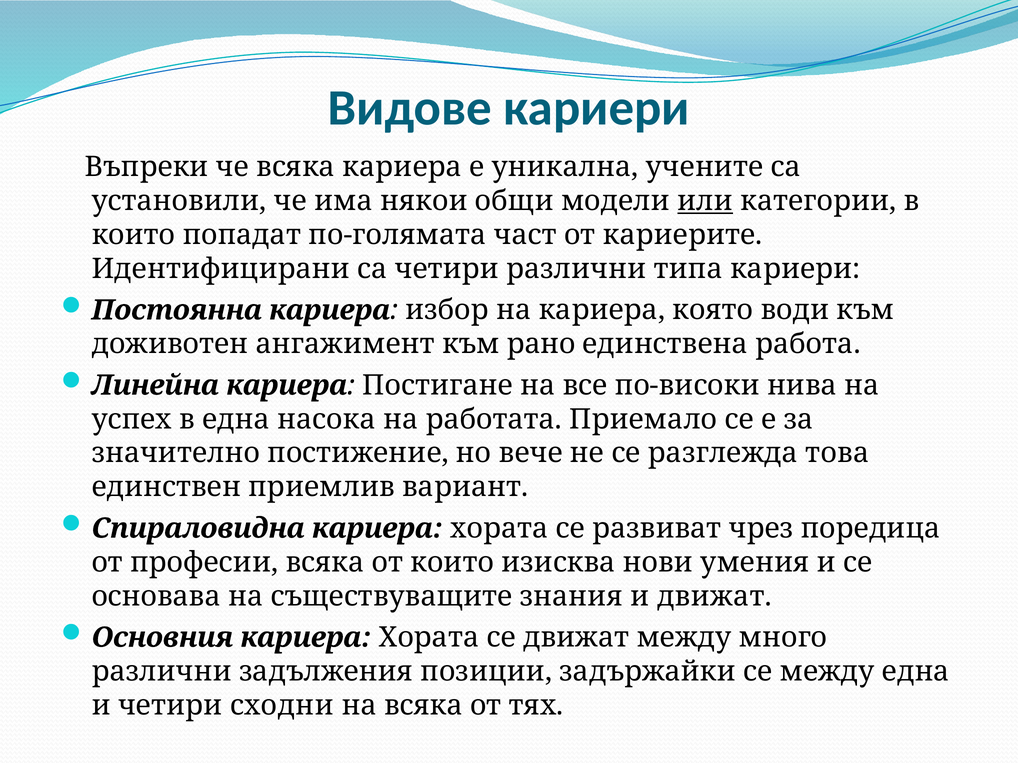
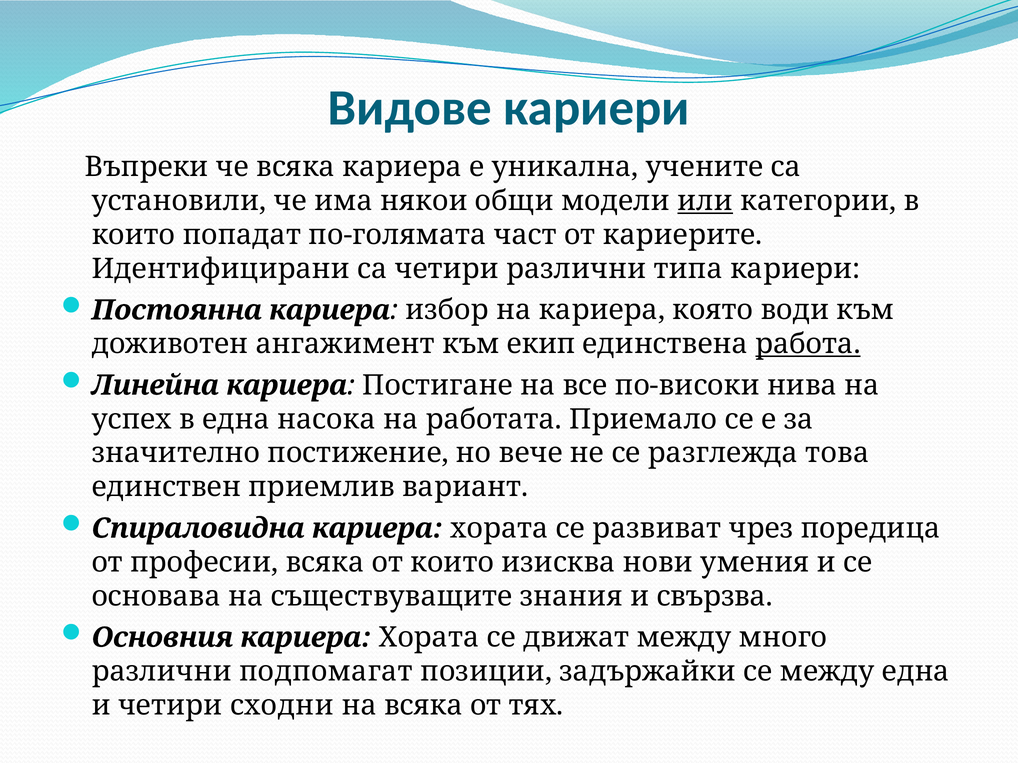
рано: рано -> екип (541, 344)
работа underline: none -> present (808, 344)
и движат: движат -> свързва (715, 597)
задължения: задължения -> подпомагат (326, 672)
